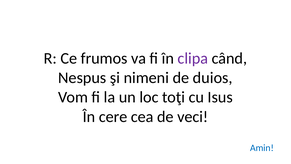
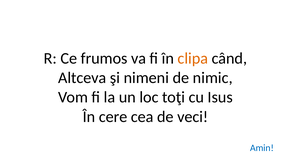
clipa colour: purple -> orange (193, 58)
Nespus: Nespus -> Altceva (82, 78)
duios: duios -> nimic (213, 78)
